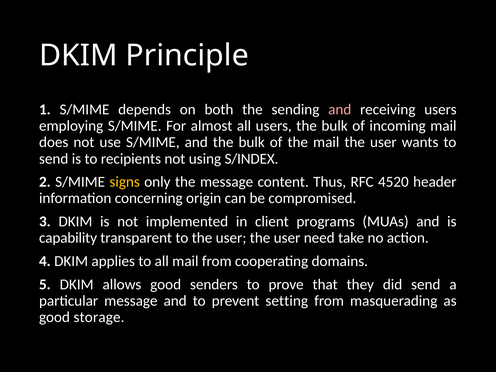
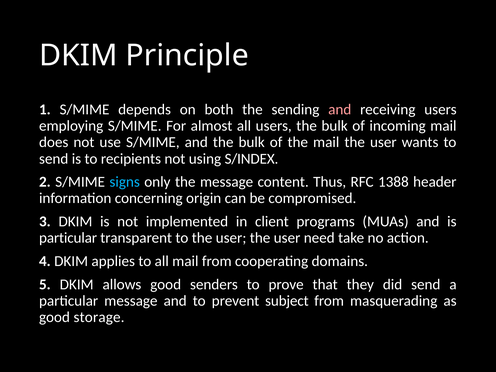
signs colour: yellow -> light blue (125, 182)
4520: 4520 -> 1388 (393, 182)
capability: capability -> particular (68, 238)
setting: setting -> subject (287, 301)
